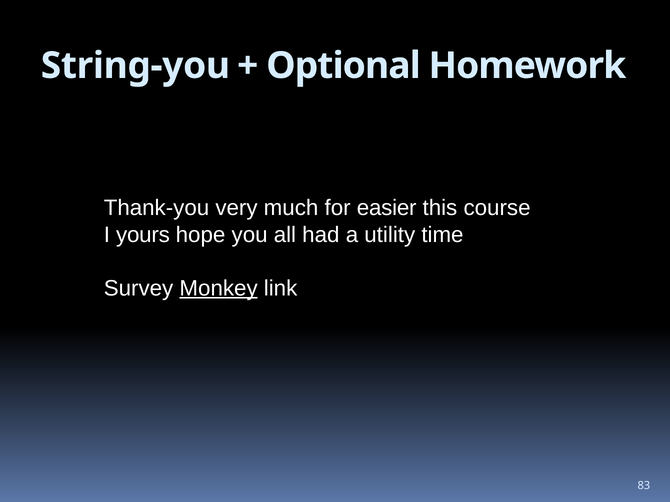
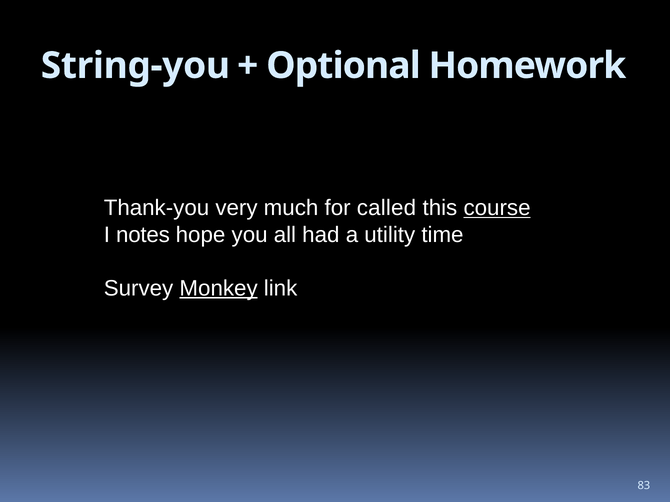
easier: easier -> called (386, 208)
course underline: none -> present (497, 208)
yours: yours -> notes (143, 235)
